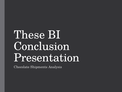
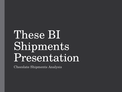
Conclusion: Conclusion -> Shipments (42, 46)
